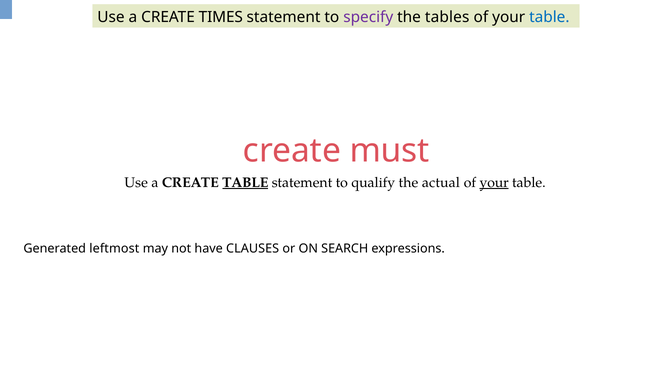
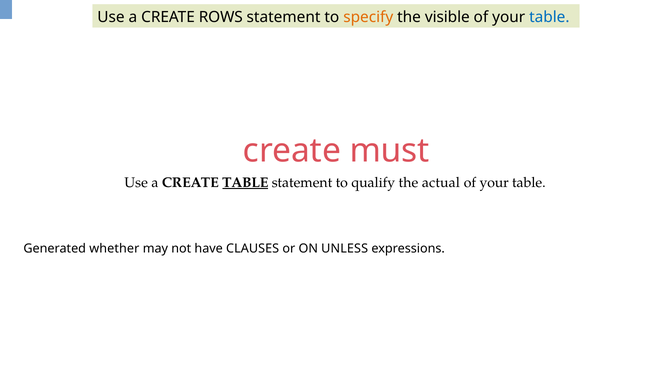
TIMES: TIMES -> ROWS (221, 17)
specify colour: purple -> orange (368, 17)
tables: tables -> visible (447, 17)
your underline: present -> none (494, 183)
leftmost: leftmost -> whether (114, 249)
SEARCH: SEARCH -> UNLESS (345, 249)
